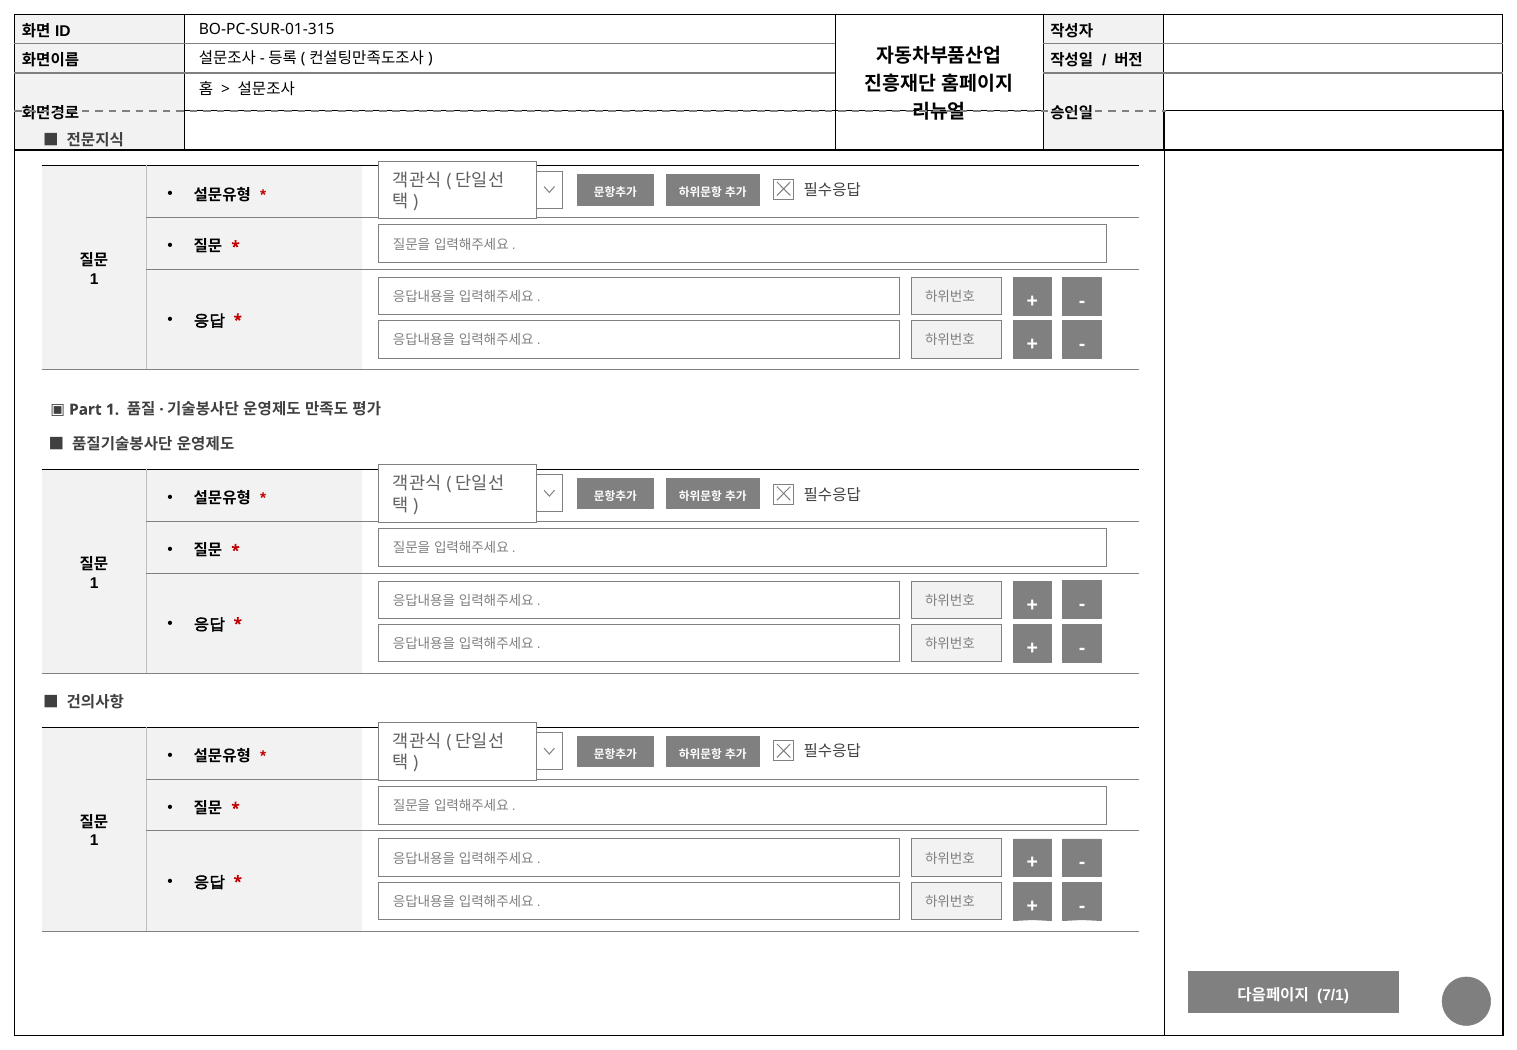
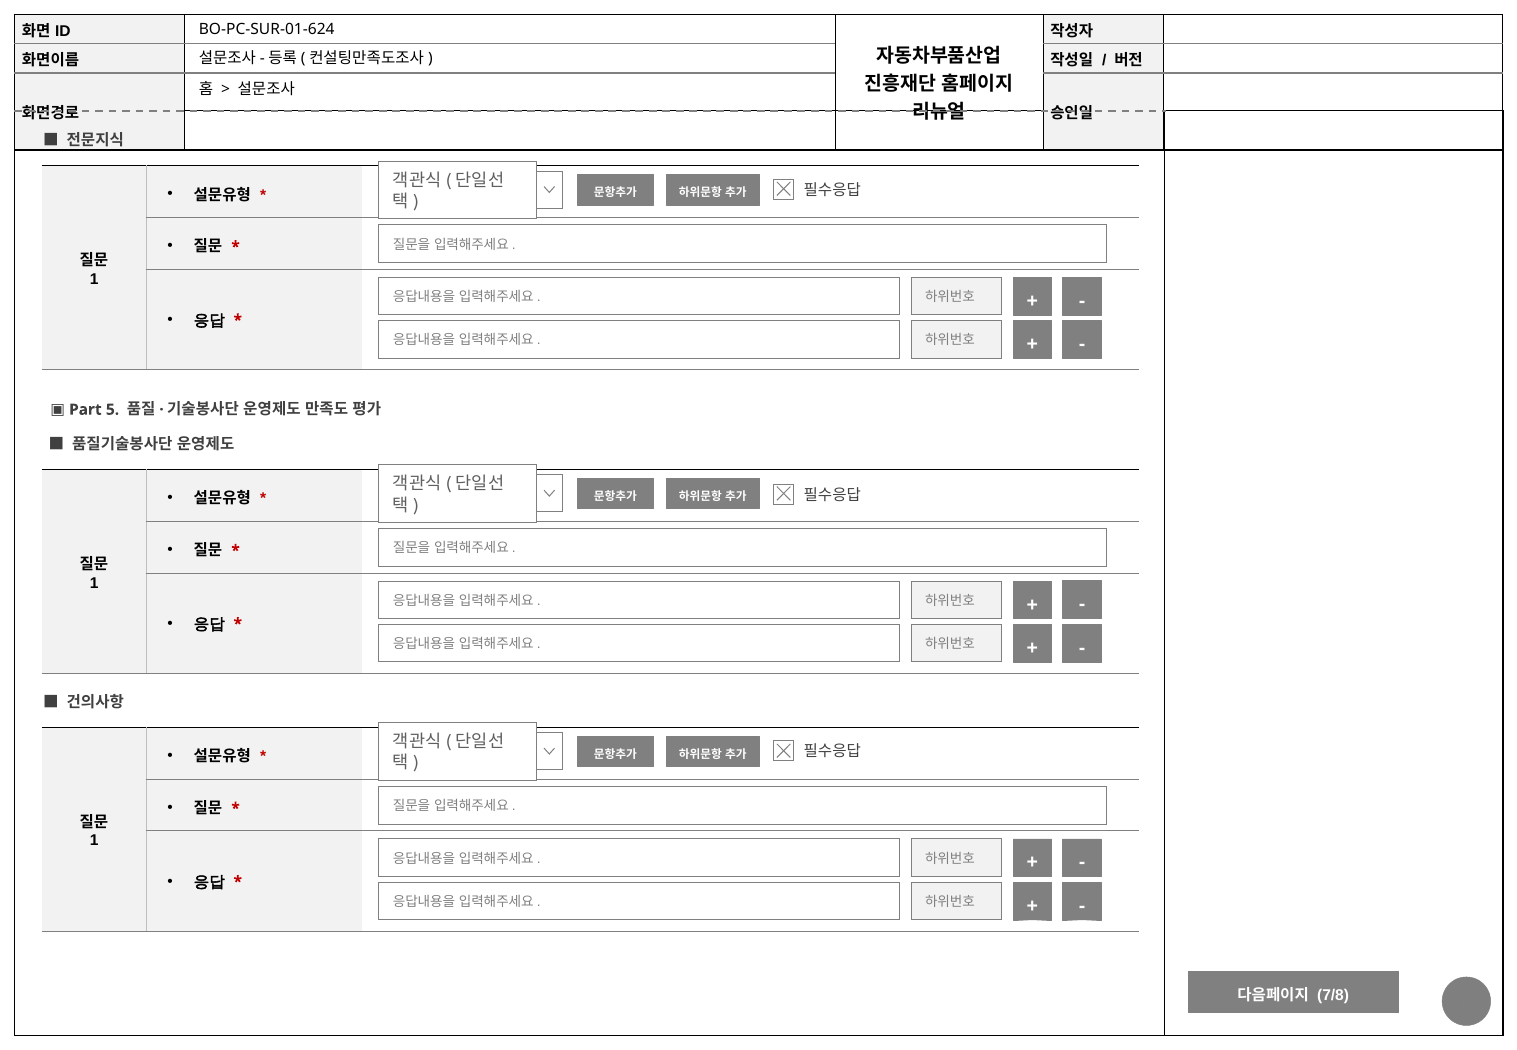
BO-PC-SUR-01-315: BO-PC-SUR-01-315 -> BO-PC-SUR-01-624 (267, 30)
Part 1: 1 -> 5 (113, 410)
7/1: 7/1 -> 7/8 (1333, 996)
